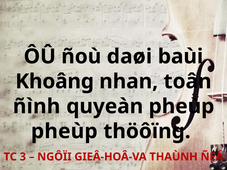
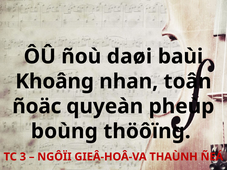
ñình: ñình -> ñoäc (37, 107)
pheùp: pheùp -> boùng (64, 131)
